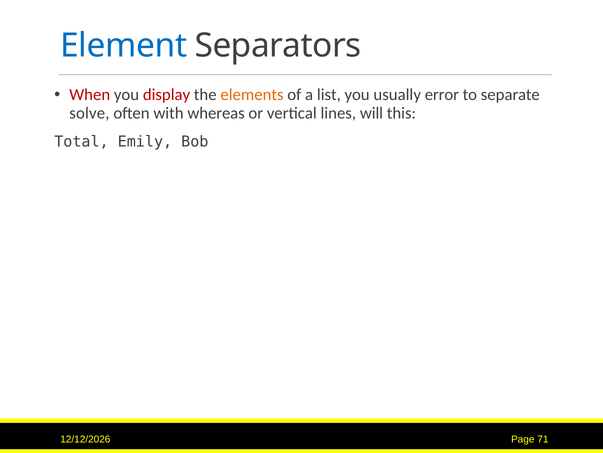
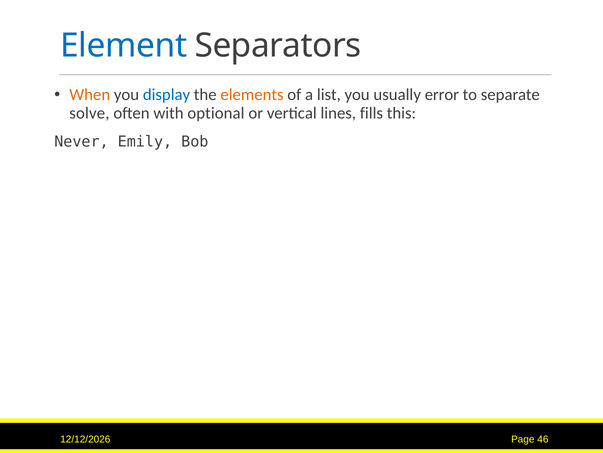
When colour: red -> orange (90, 95)
display colour: red -> blue (167, 95)
whereas: whereas -> optional (216, 113)
will: will -> fills (371, 113)
Total: Total -> Never (81, 142)
71: 71 -> 46 (543, 439)
